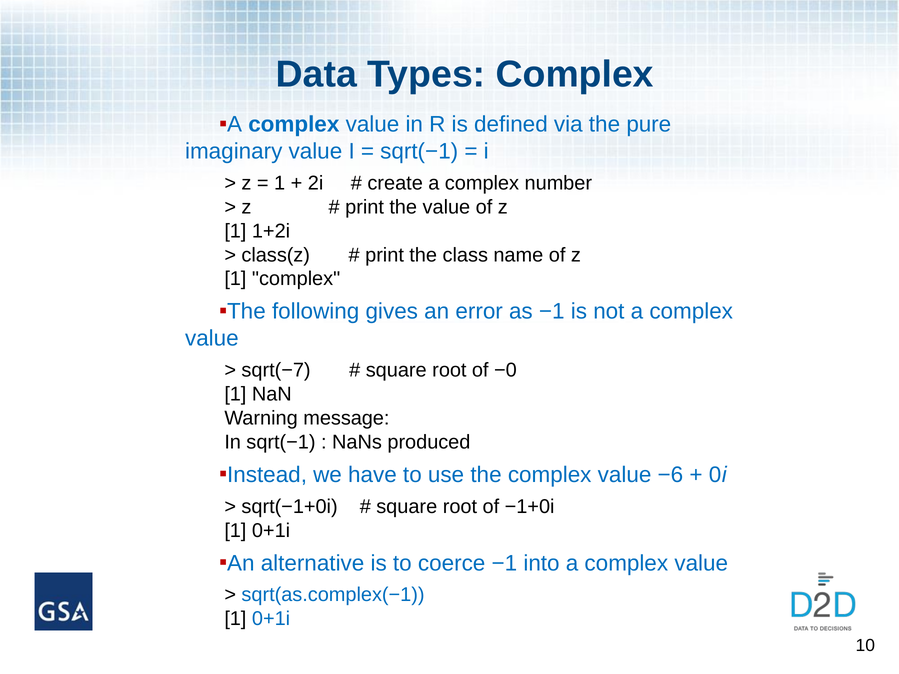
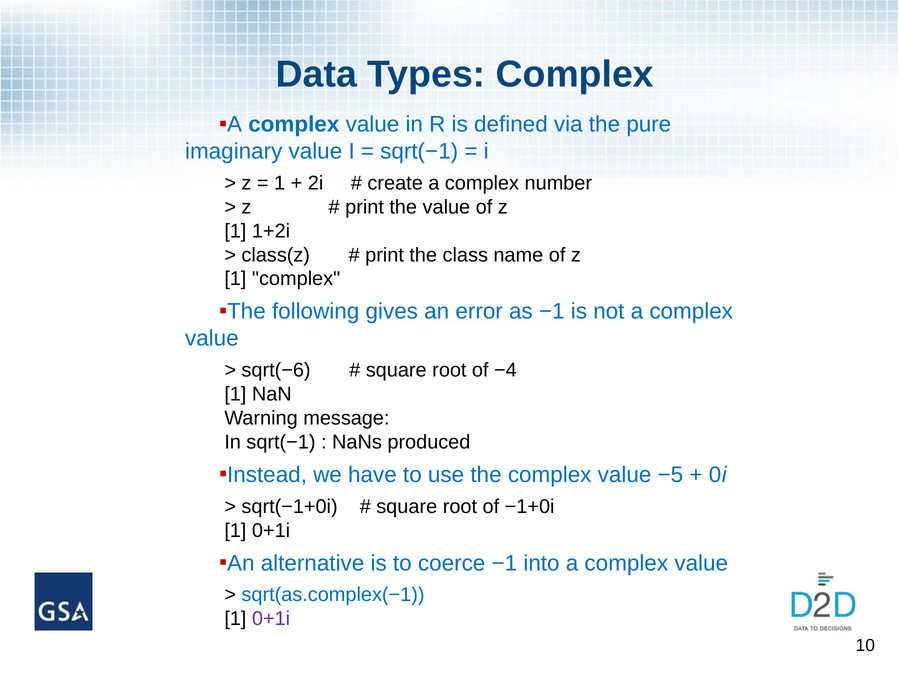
sqrt(−7: sqrt(−7 -> sqrt(−6 (276, 370)
−0: −0 -> −4 (505, 370)
−6: −6 -> −5 (670, 475)
0+1i colour: blue -> purple (271, 619)
